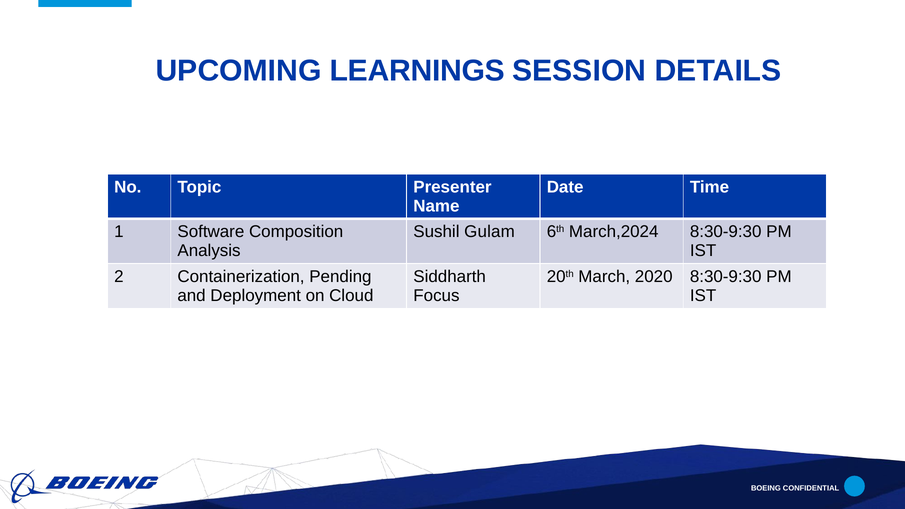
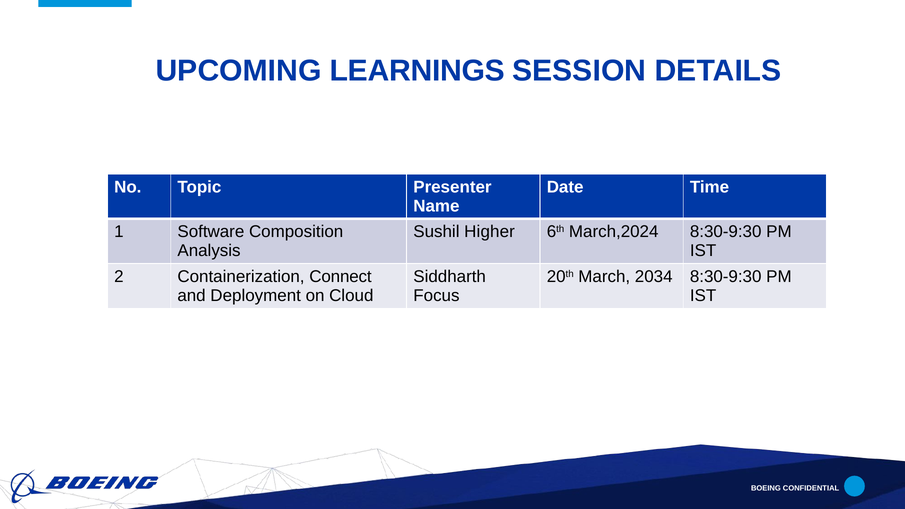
Gulam: Gulam -> Higher (490, 232)
Pending: Pending -> Connect (340, 277)
2020: 2020 -> 2034 (654, 277)
